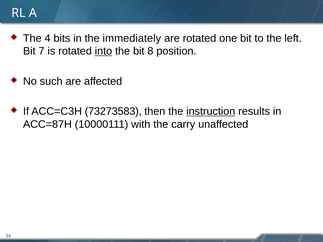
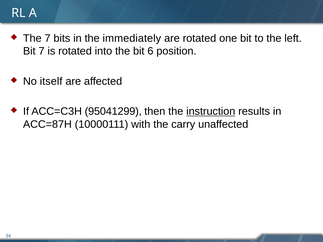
The 4: 4 -> 7 (48, 38)
into underline: present -> none (103, 51)
8: 8 -> 6 (150, 51)
such: such -> itself (51, 81)
73273583: 73273583 -> 95041299 (113, 111)
